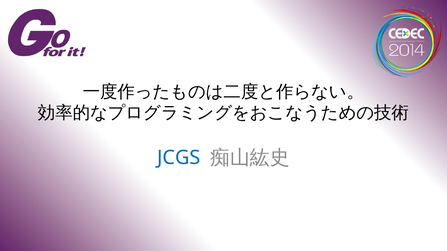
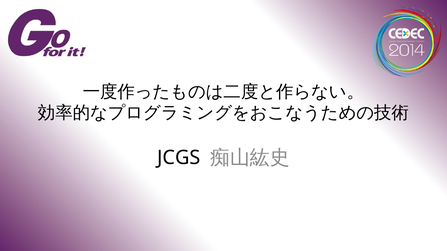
JCGS colour: blue -> black (179, 158)
